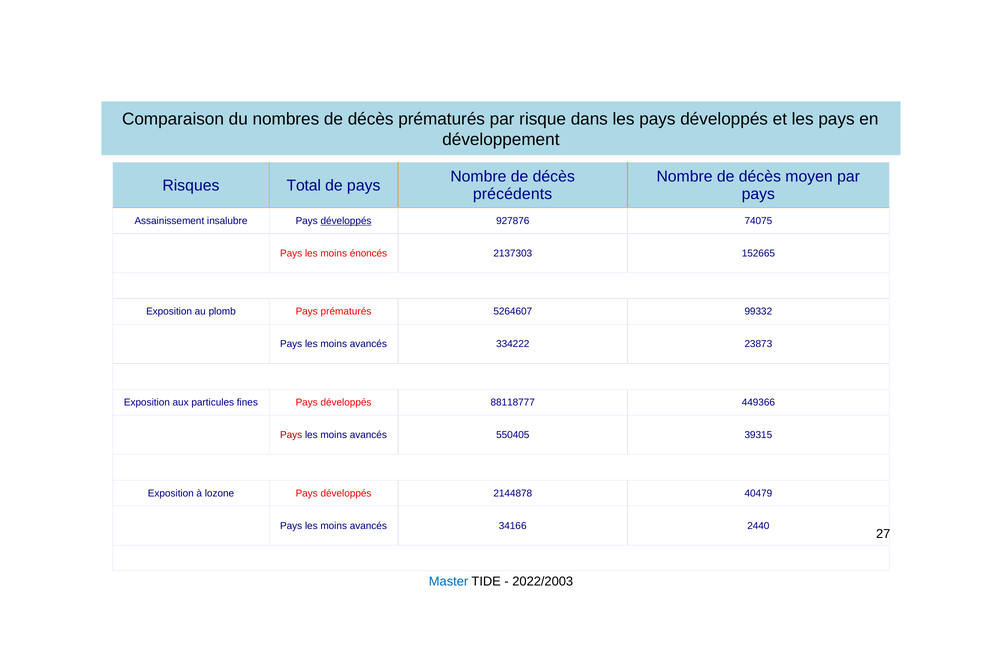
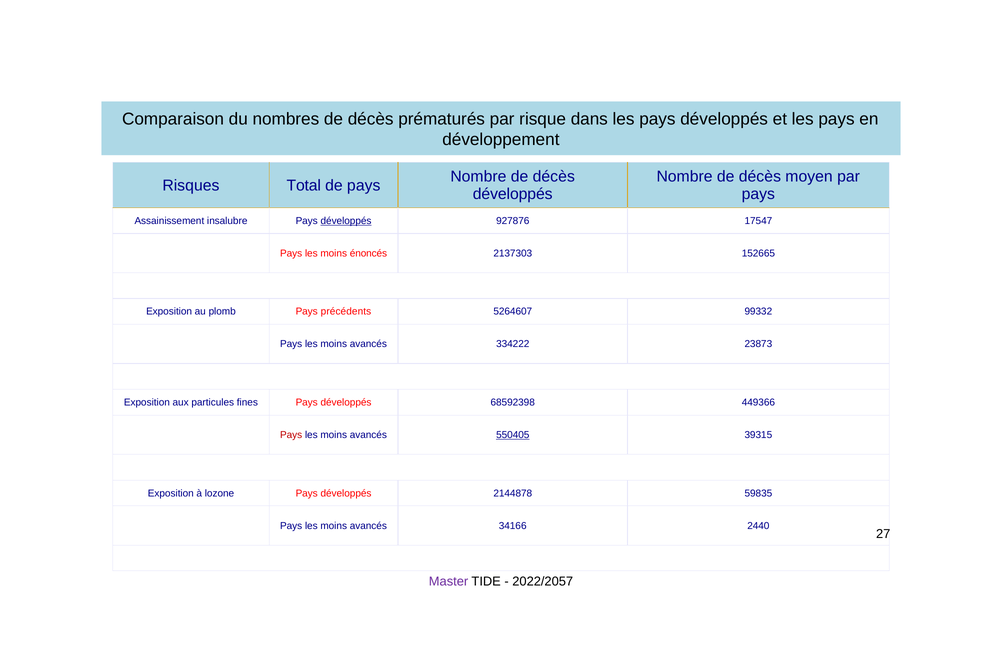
précédents: précédents -> développés (513, 194)
74075: 74075 -> 17547 (758, 221)
Pays prématurés: prématurés -> précédents (346, 312)
88118777: 88118777 -> 68592398 (513, 402)
550405 underline: none -> present (513, 435)
40479: 40479 -> 59835 (758, 493)
Master colour: blue -> purple (449, 581)
2022/2003: 2022/2003 -> 2022/2057 (543, 581)
